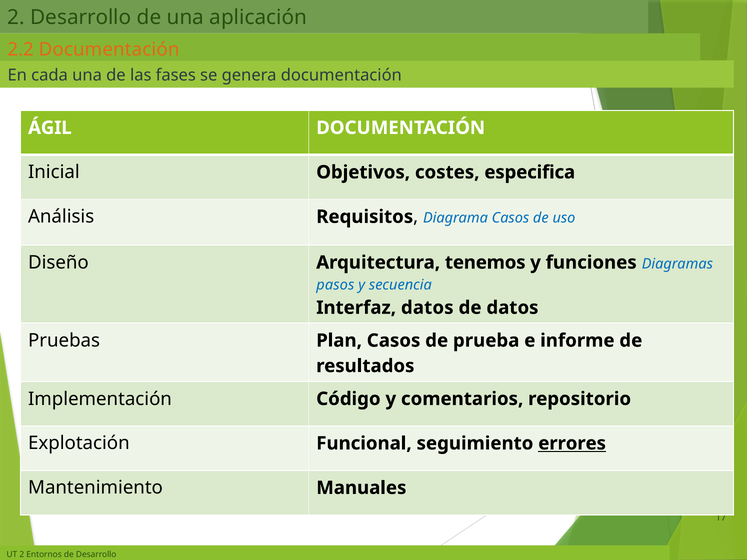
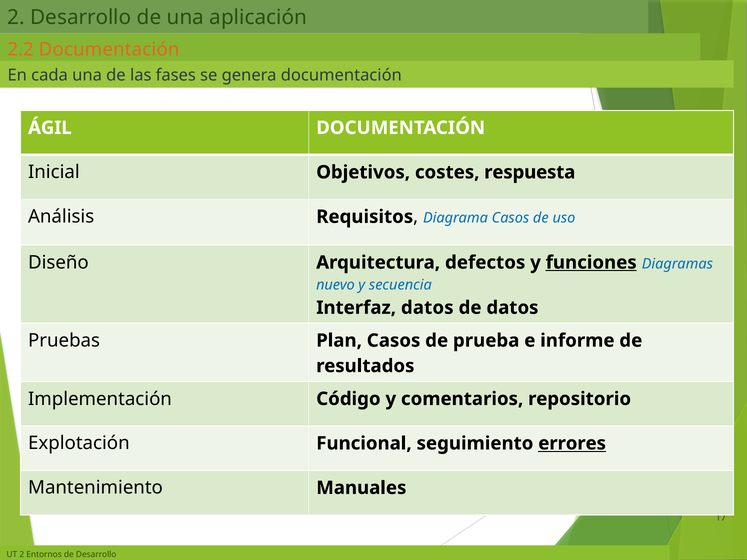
especifica: especifica -> respuesta (530, 172)
tenemos: tenemos -> defectos (485, 263)
funciones underline: none -> present (591, 263)
pasos: pasos -> nuevo (335, 285)
